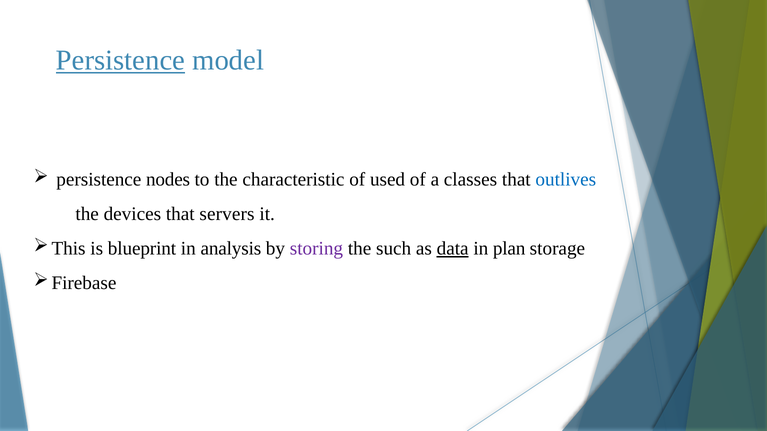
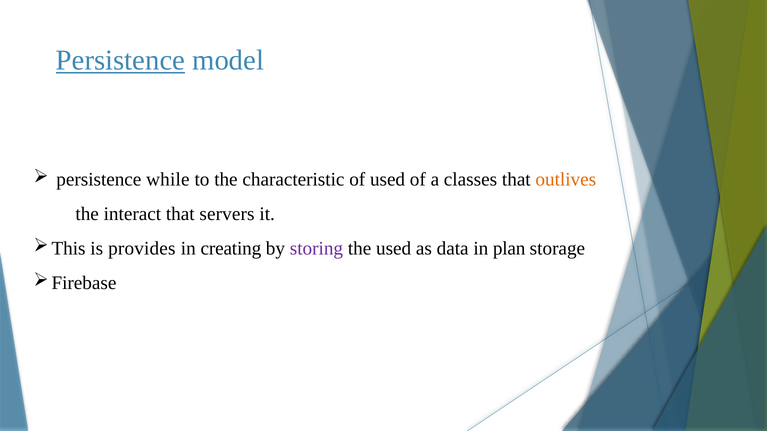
nodes: nodes -> while (168, 180)
outlives colour: blue -> orange (566, 180)
devices: devices -> interact (132, 214)
blueprint: blueprint -> provides (142, 249)
analysis: analysis -> creating (231, 249)
the such: such -> used (394, 249)
data underline: present -> none (453, 249)
